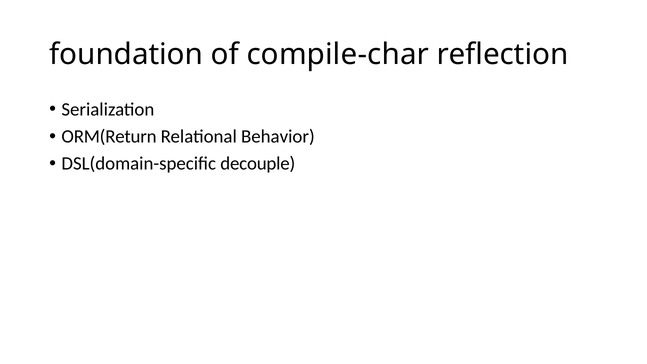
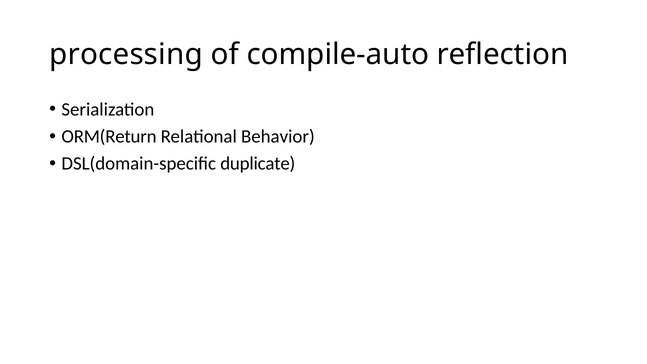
foundation: foundation -> processing (126, 54)
compile-char: compile-char -> compile-auto (338, 54)
decouple: decouple -> duplicate (258, 164)
